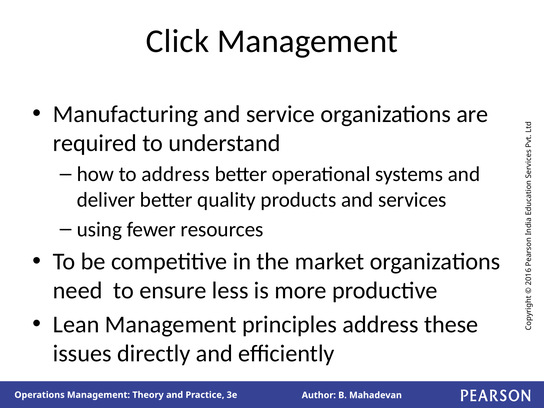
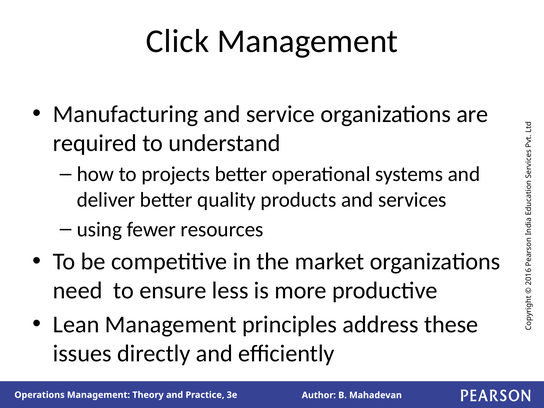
to address: address -> projects (176, 174)
